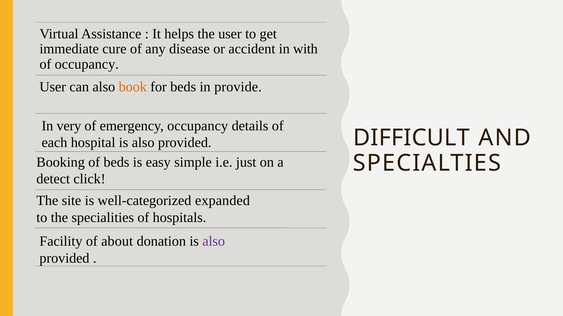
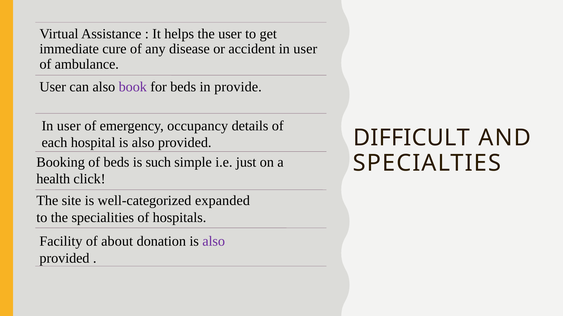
with: with -> user (305, 49)
of occupancy: occupancy -> ambulance (87, 64)
book colour: orange -> purple (133, 87)
very: very -> user (69, 126)
easy: easy -> such (158, 162)
detect: detect -> health (53, 179)
